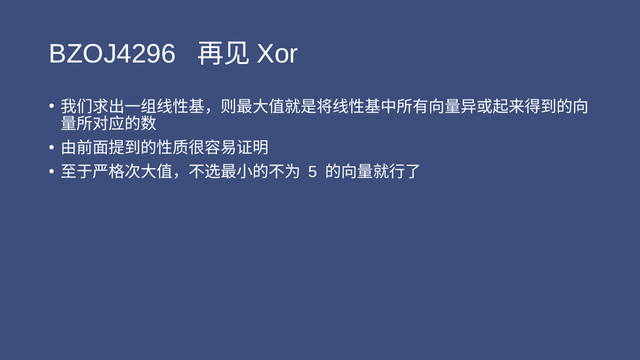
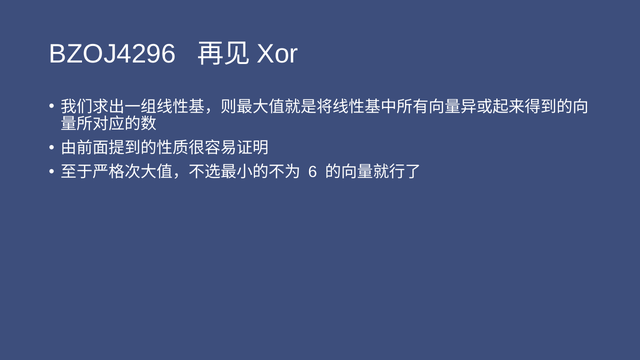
5: 5 -> 6 (313, 172)
